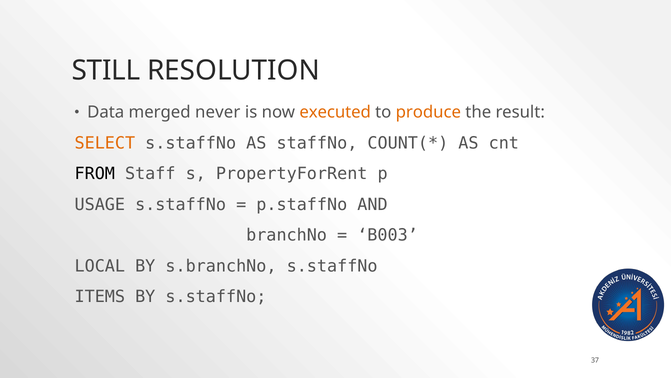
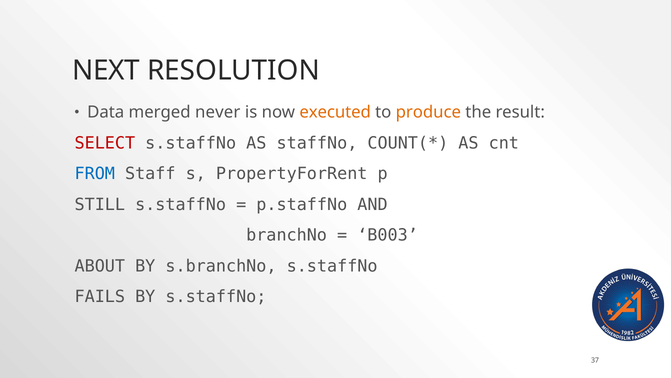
STILL: STILL -> NEXT (106, 70)
SELECT colour: orange -> red (105, 143)
FROM colour: black -> blue (95, 174)
USAGE: USAGE -> STILL (100, 204)
LOCAL: LOCAL -> ABOUT (100, 266)
ITEMS: ITEMS -> FAILS (100, 296)
